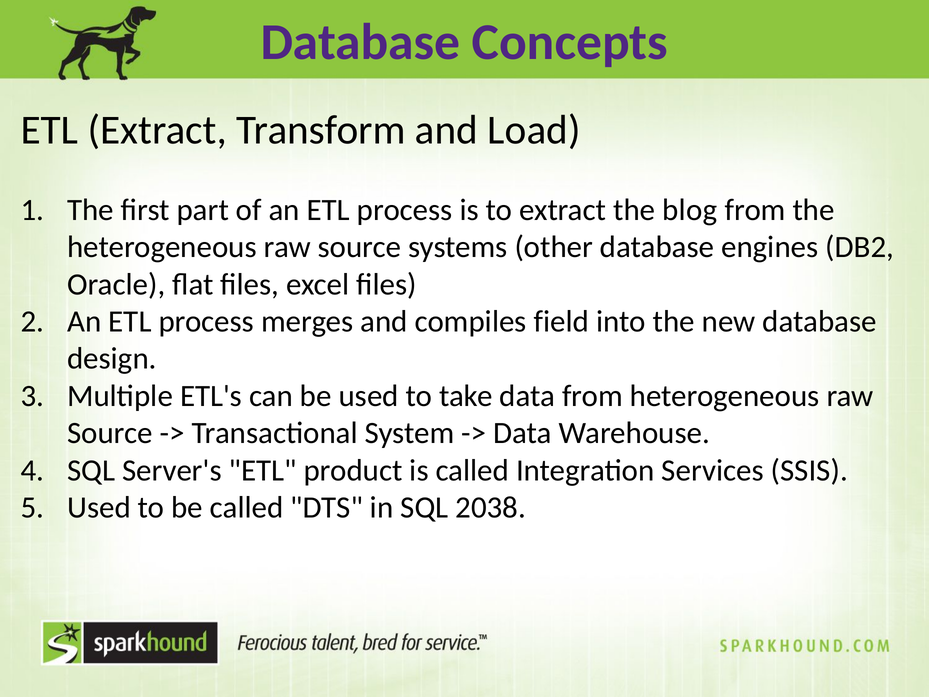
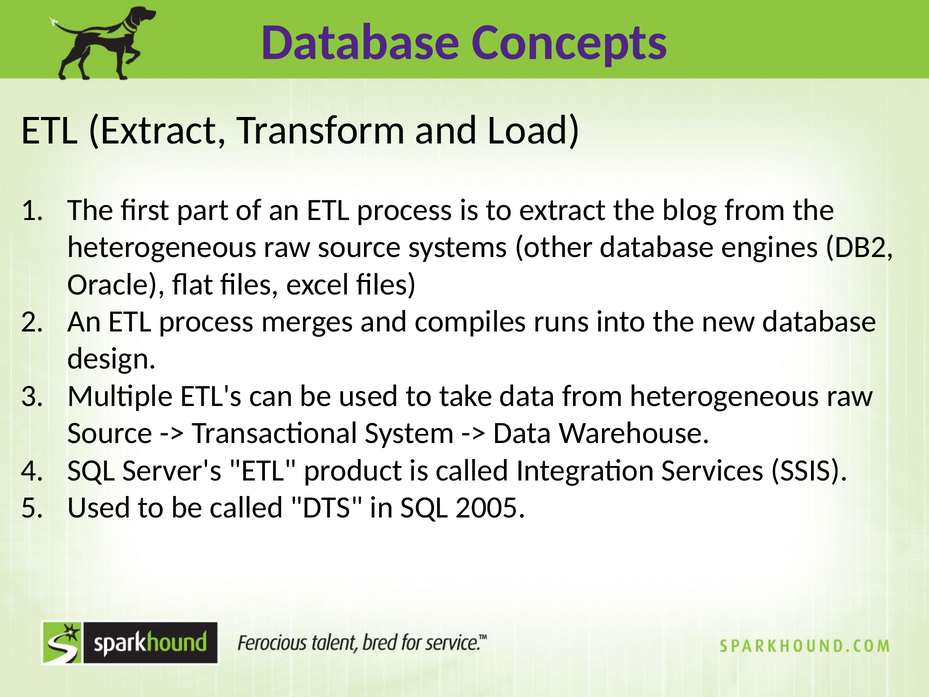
field: field -> runs (561, 321)
2038: 2038 -> 2005 (491, 507)
